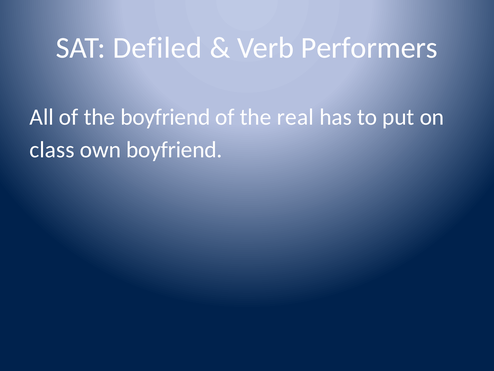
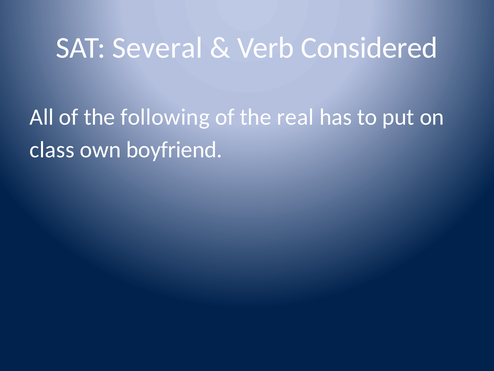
Defiled: Defiled -> Several (157, 48)
Performers: Performers -> Considered (369, 48)
the boyfriend: boyfriend -> following (165, 117)
